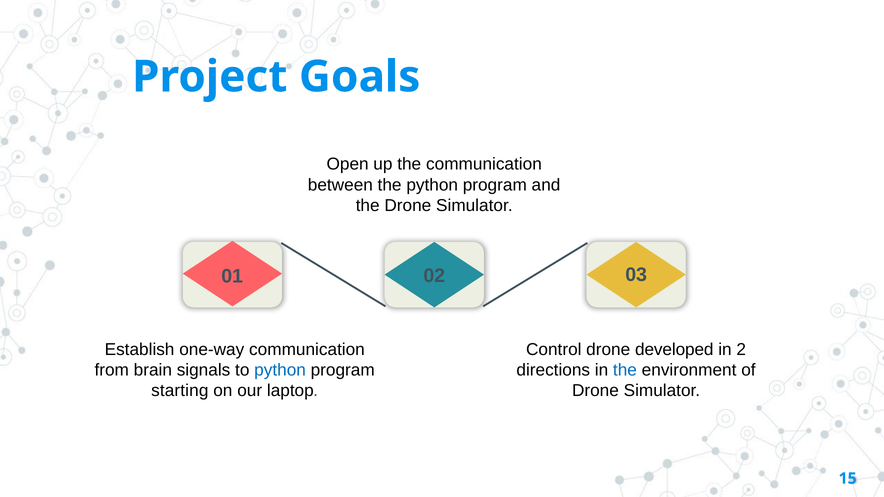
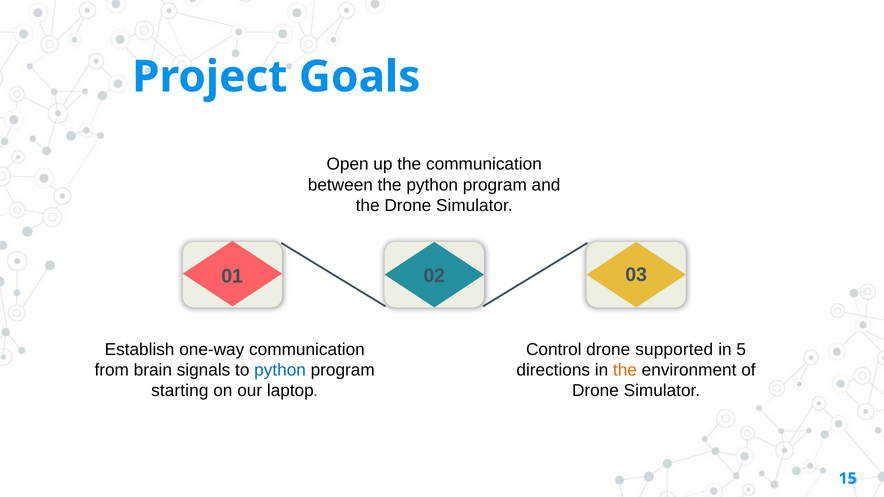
developed: developed -> supported (674, 350)
2: 2 -> 5 (741, 350)
the colour: blue -> orange (625, 370)
